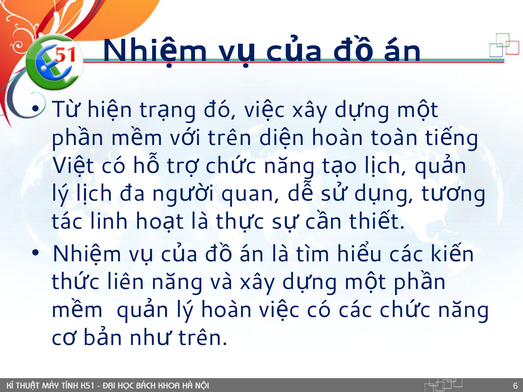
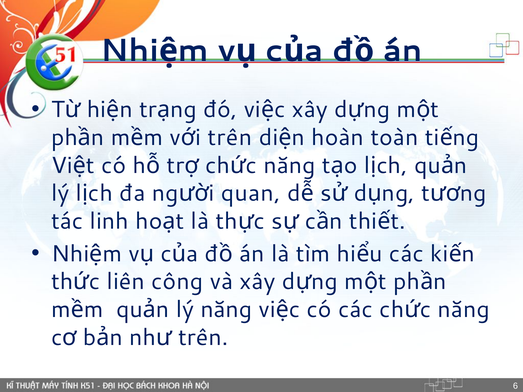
liên năng: năng -> công (177, 282)
lý hoàn: hoàn -> năng (226, 310)
